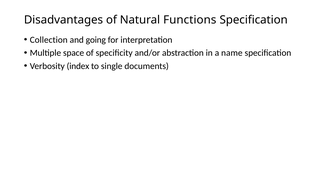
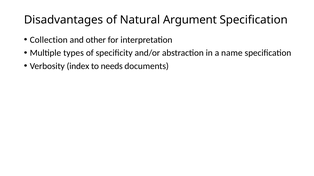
Functions: Functions -> Argument (190, 20)
going: going -> other (96, 40)
space: space -> types (74, 53)
single: single -> needs (112, 66)
